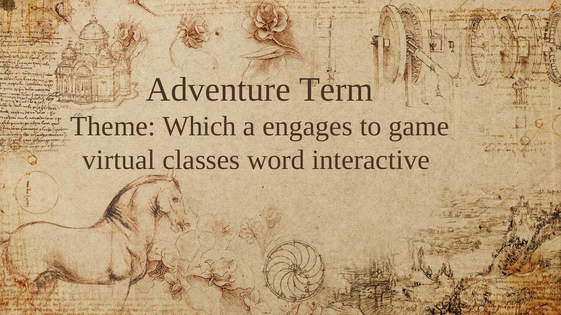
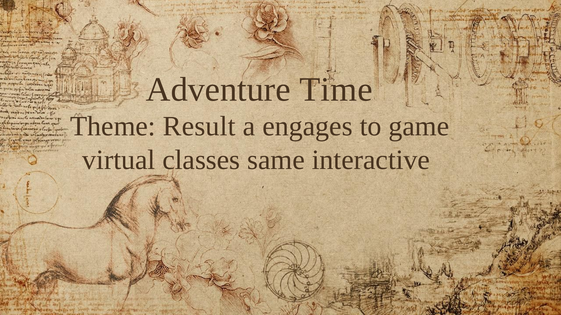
Term: Term -> Time (336, 90)
Which: Which -> Result (199, 127)
word: word -> same (276, 160)
